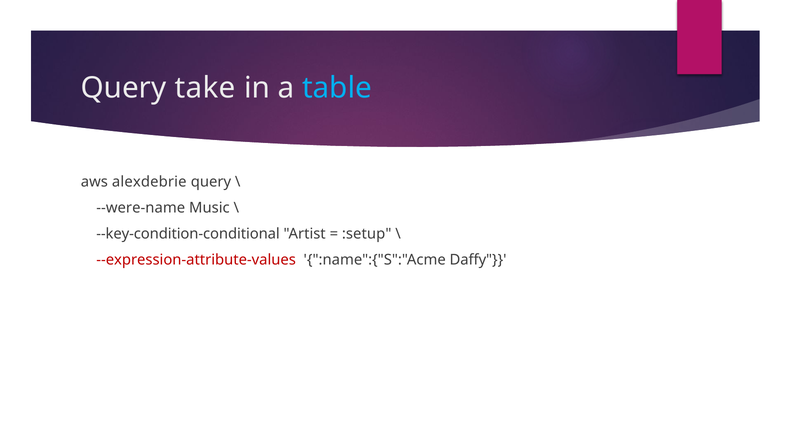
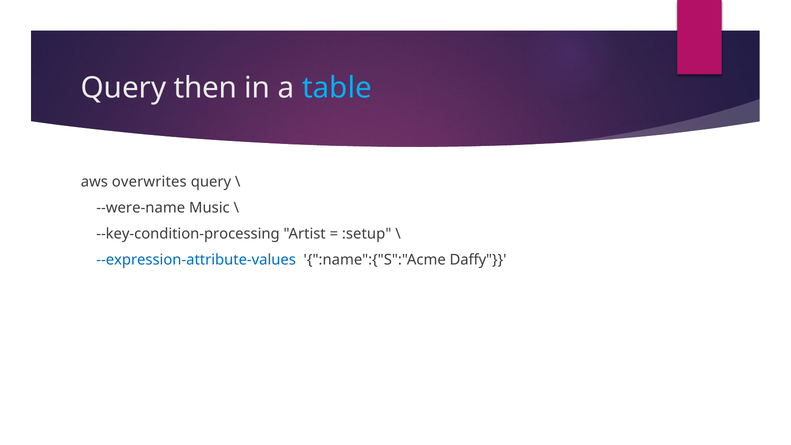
take: take -> then (205, 88)
alexdebrie: alexdebrie -> overwrites (149, 182)
--key-condition-conditional: --key-condition-conditional -> --key-condition-processing (188, 234)
--expression-attribute-values colour: red -> blue (196, 260)
